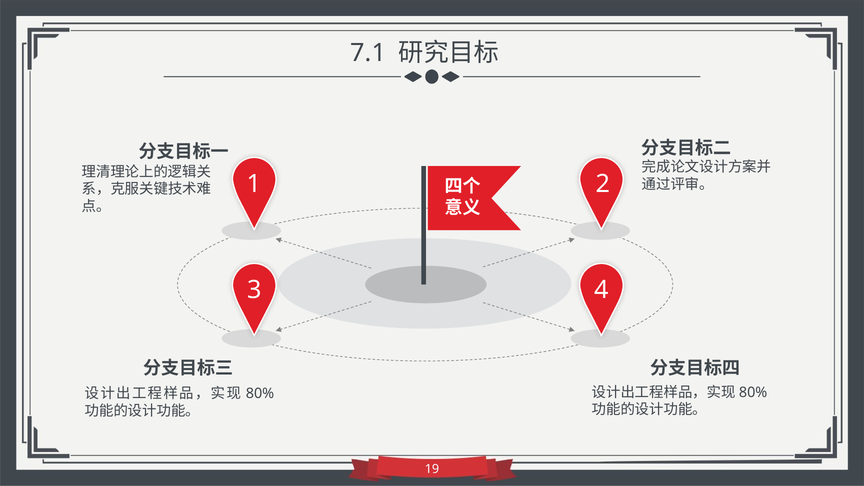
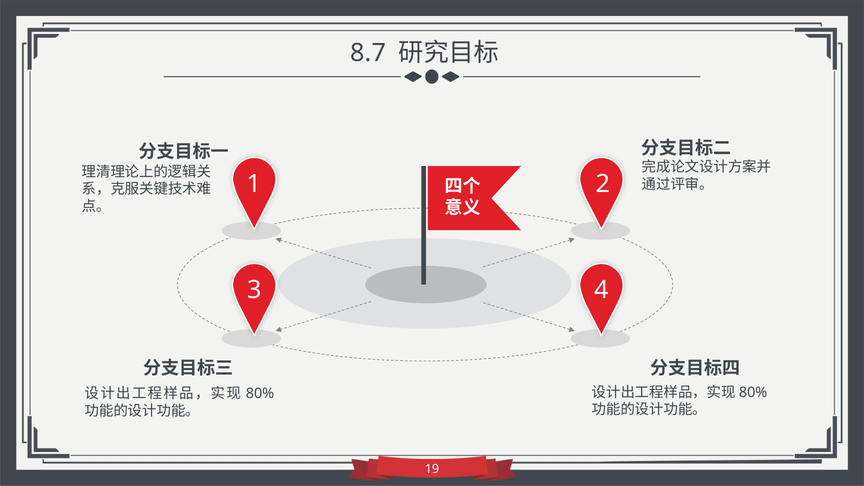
7.1: 7.1 -> 8.7 (368, 53)
